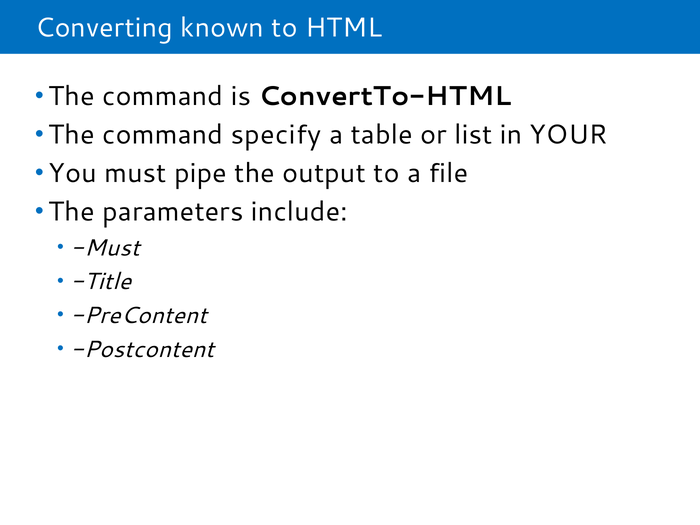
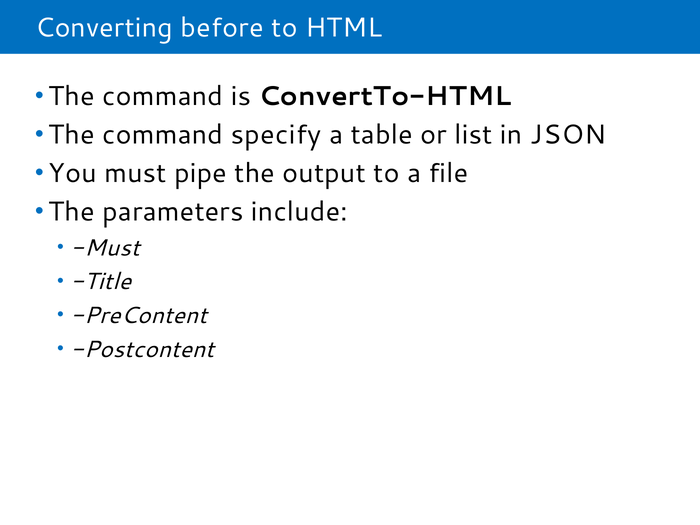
known: known -> before (222, 28)
YOUR: YOUR -> JSON (568, 135)
